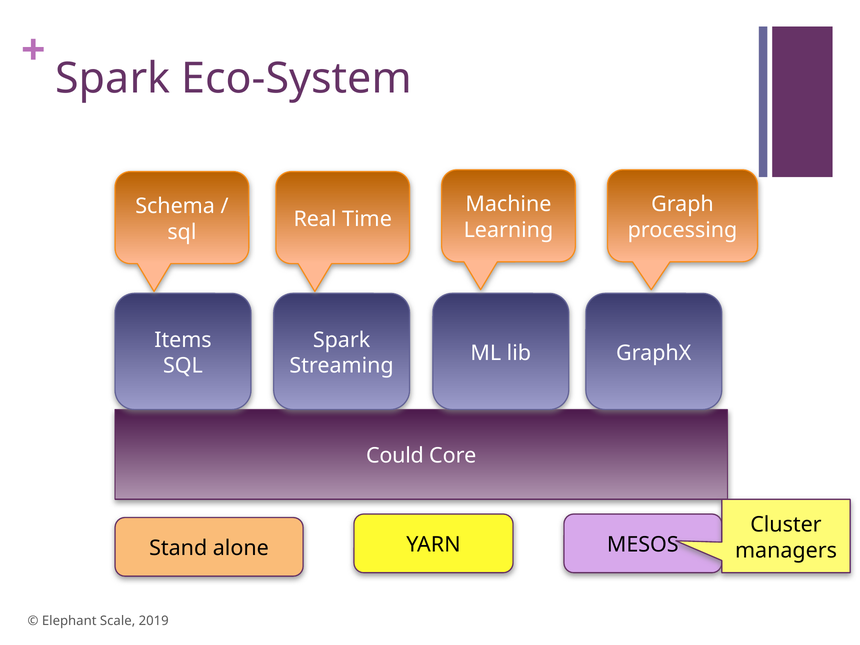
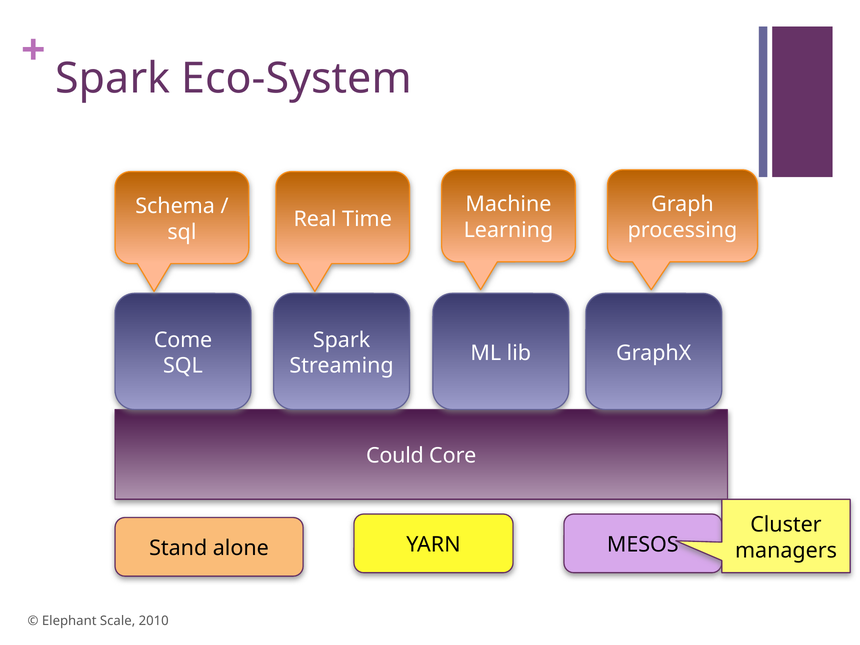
Items: Items -> Come (183, 340)
2019: 2019 -> 2010 (154, 621)
